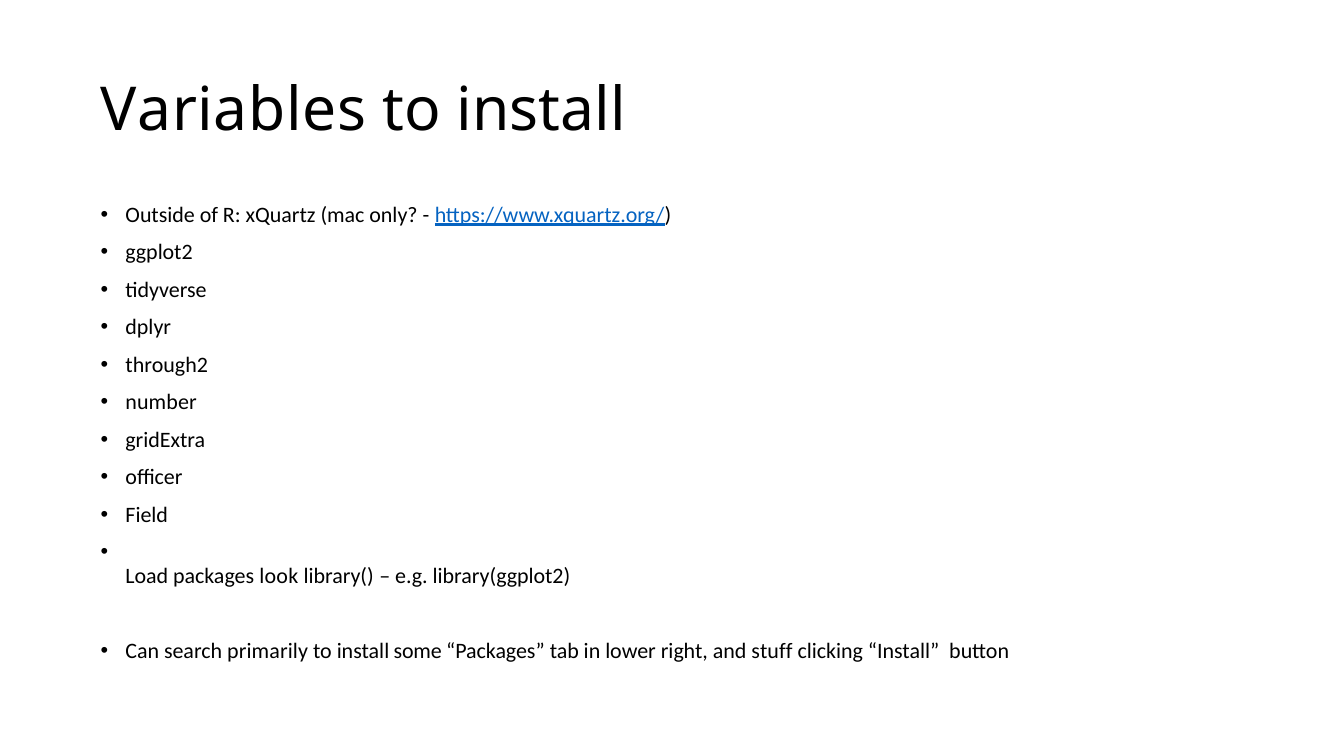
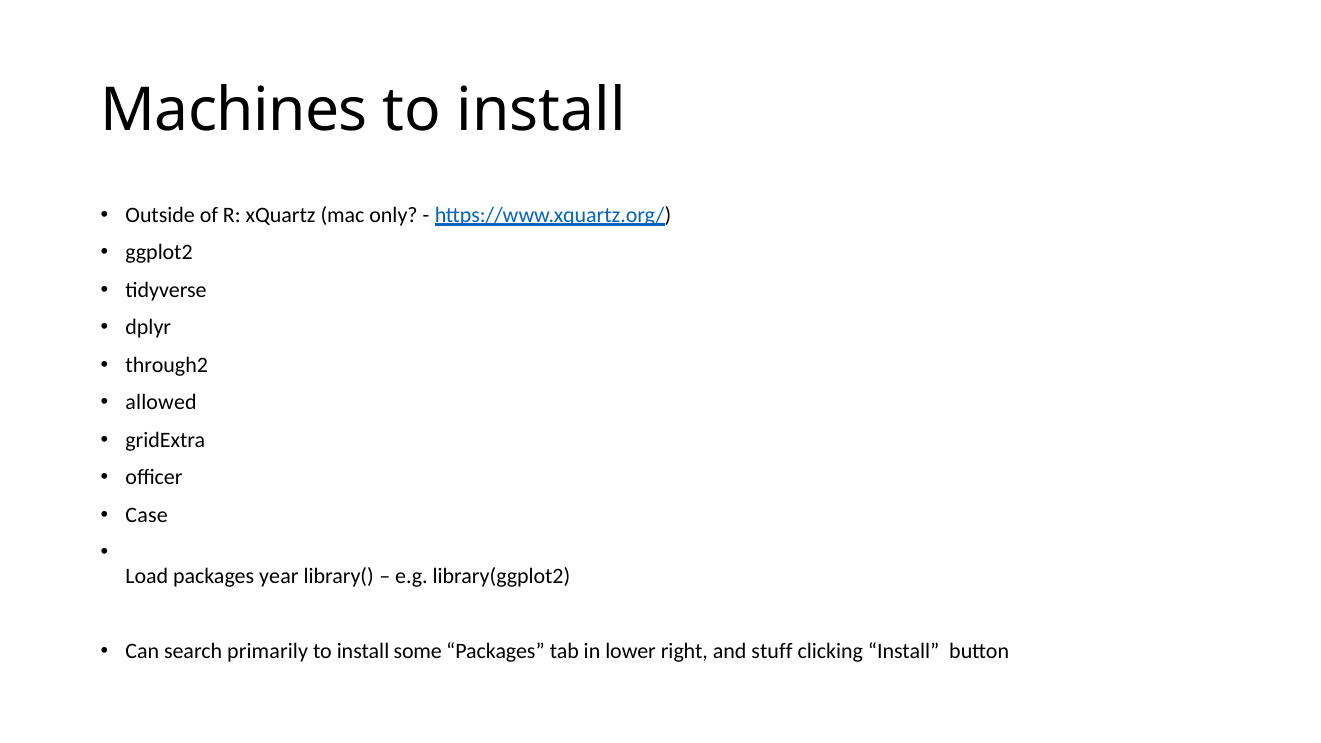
Variables: Variables -> Machines (234, 111)
number: number -> allowed (161, 403)
Field: Field -> Case (147, 515)
look: look -> year (279, 576)
